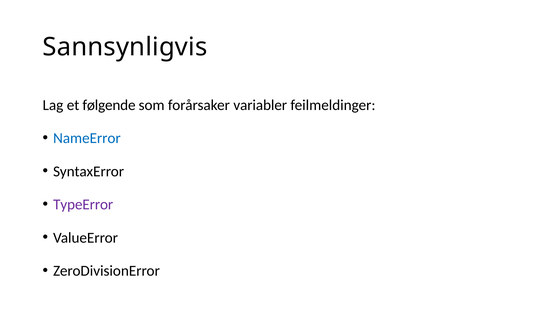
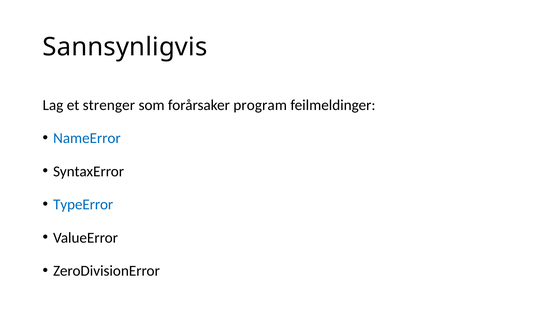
følgende: følgende -> strenger (109, 105)
variabler: variabler -> program (260, 105)
TypeError colour: purple -> blue (83, 204)
